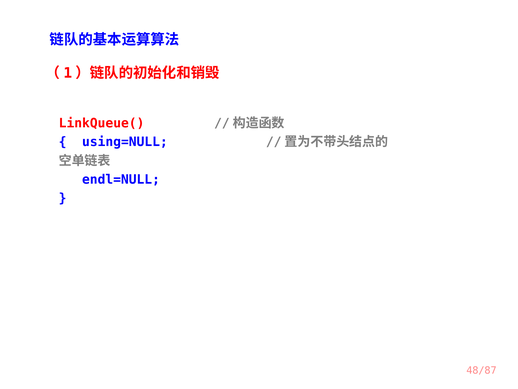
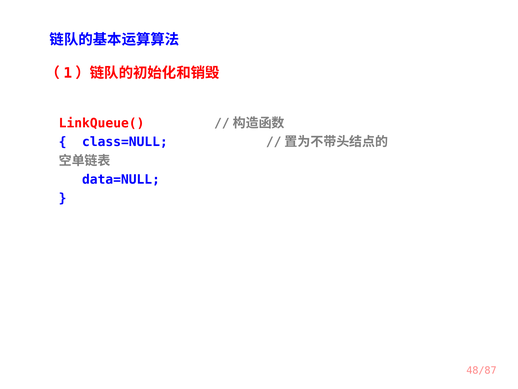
using=NULL: using=NULL -> class=NULL (125, 142)
endl=NULL: endl=NULL -> data=NULL (121, 179)
